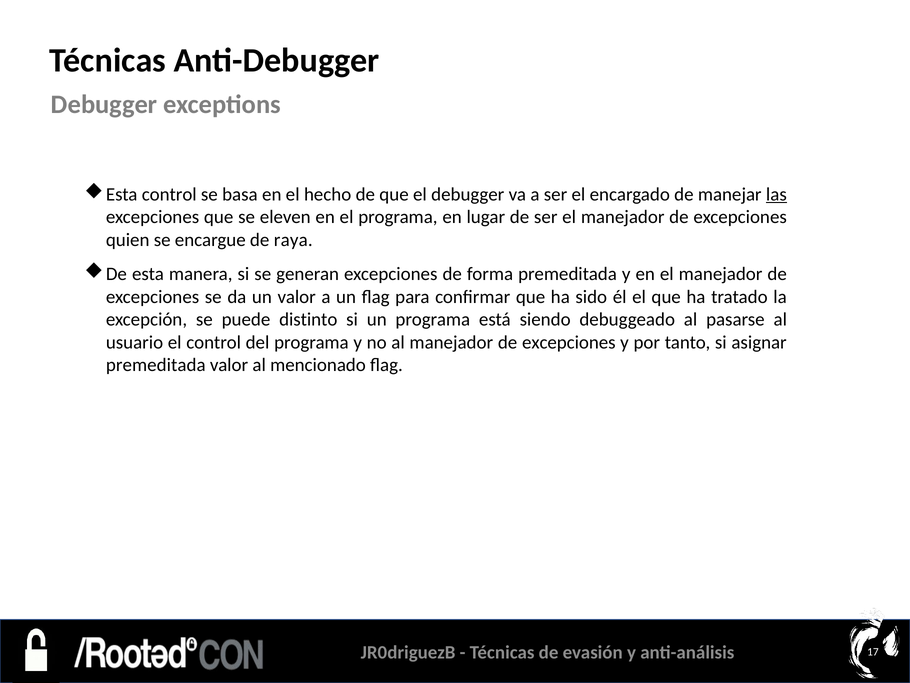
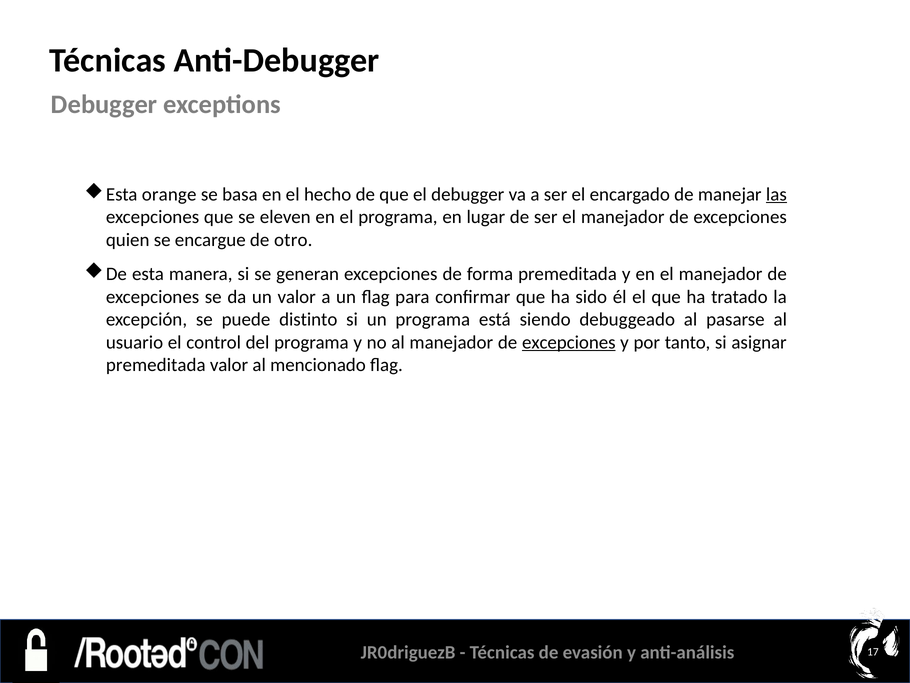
control: control -> orange (169, 194)
raya: raya -> otro (293, 240)
excepciones underline: none -> present (569, 342)
